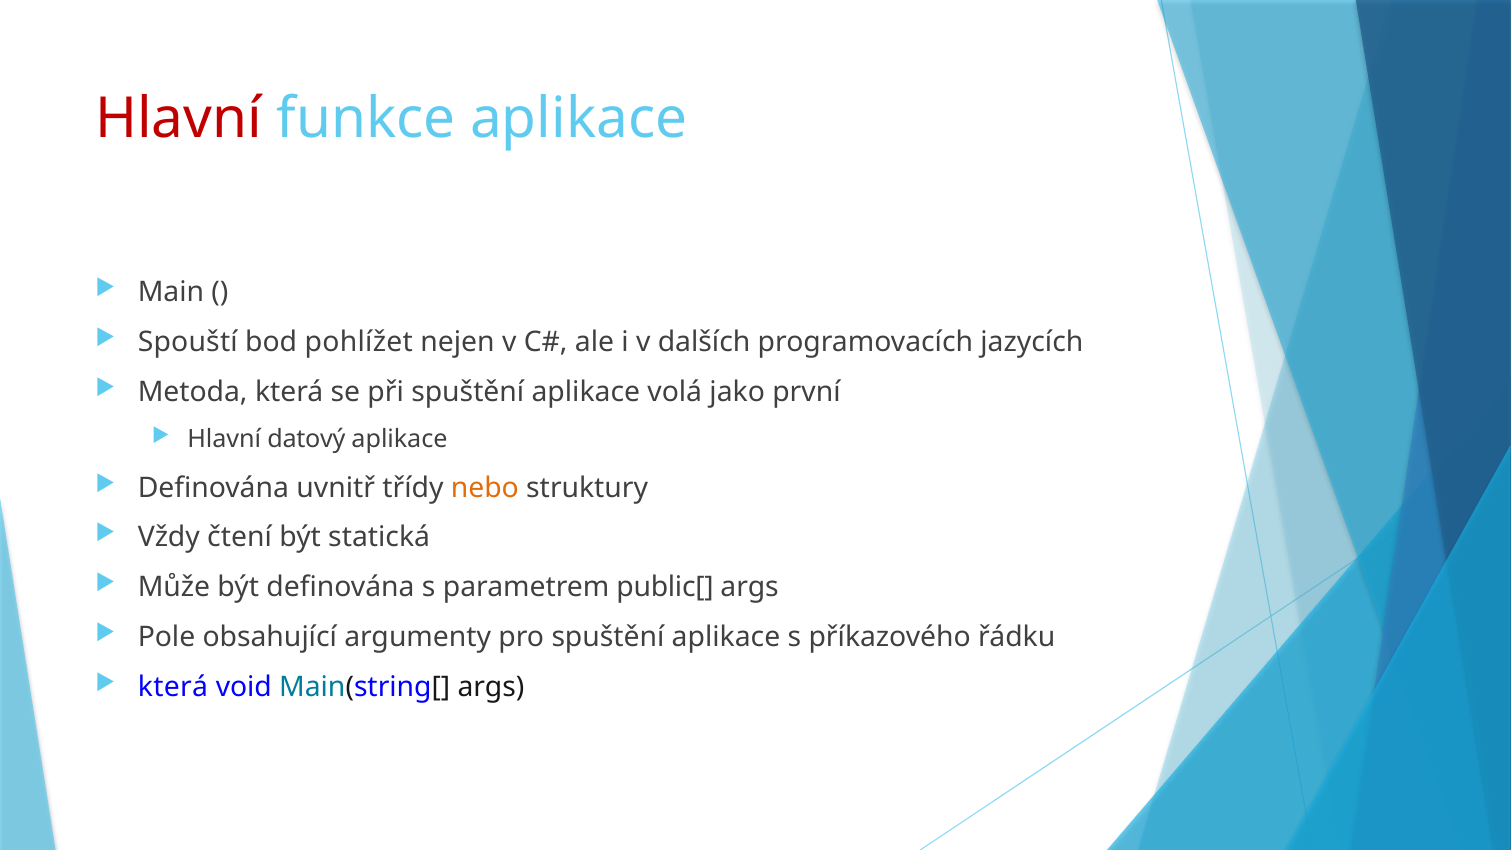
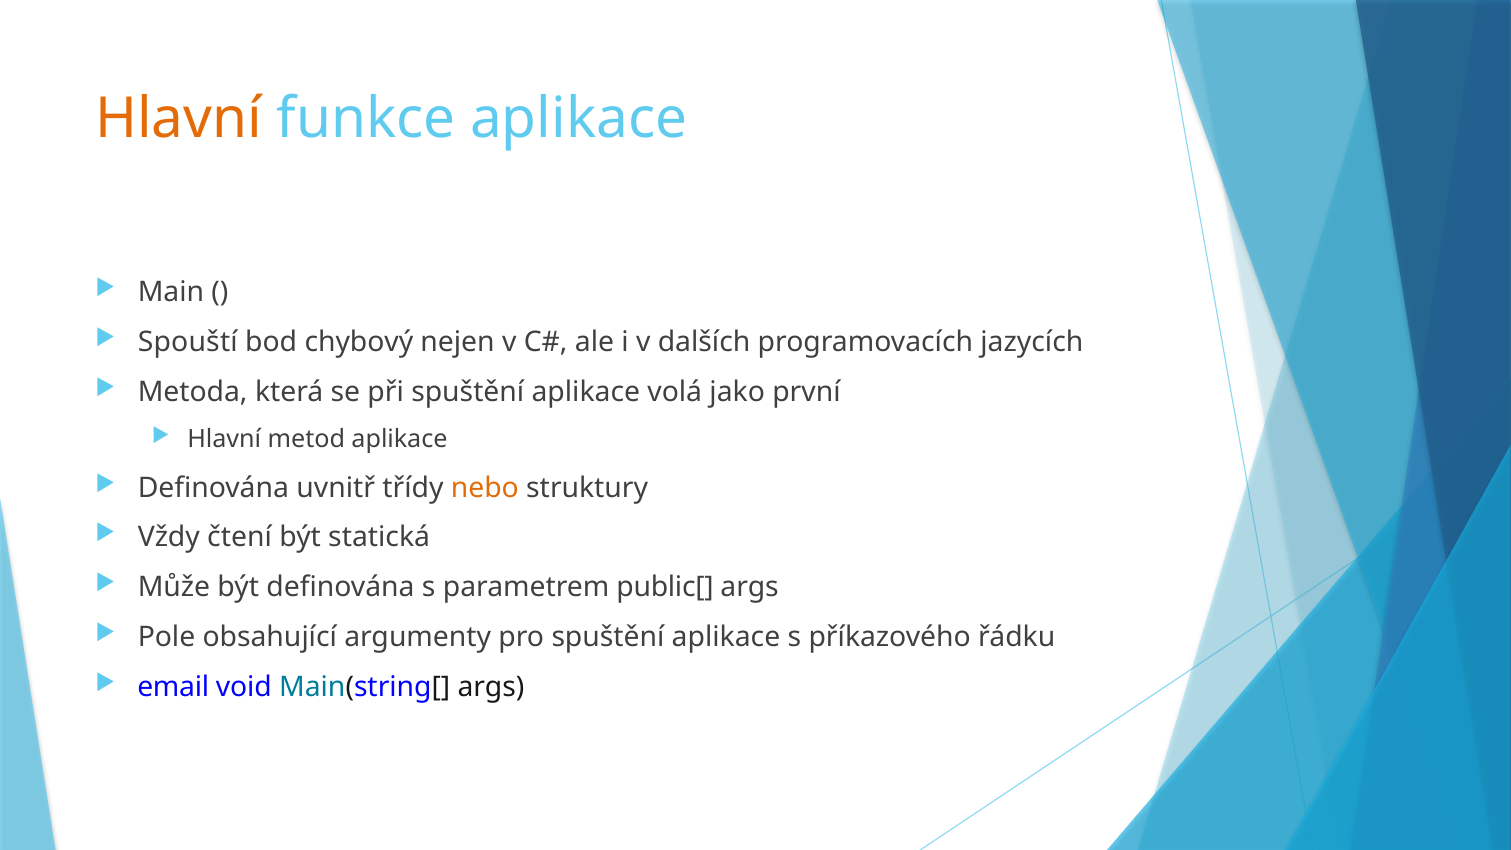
Hlavní colour: red -> orange (179, 119)
pohlížet: pohlížet -> chybový (359, 342)
datový: datový -> metod (306, 440)
která: která -> email (173, 687)
